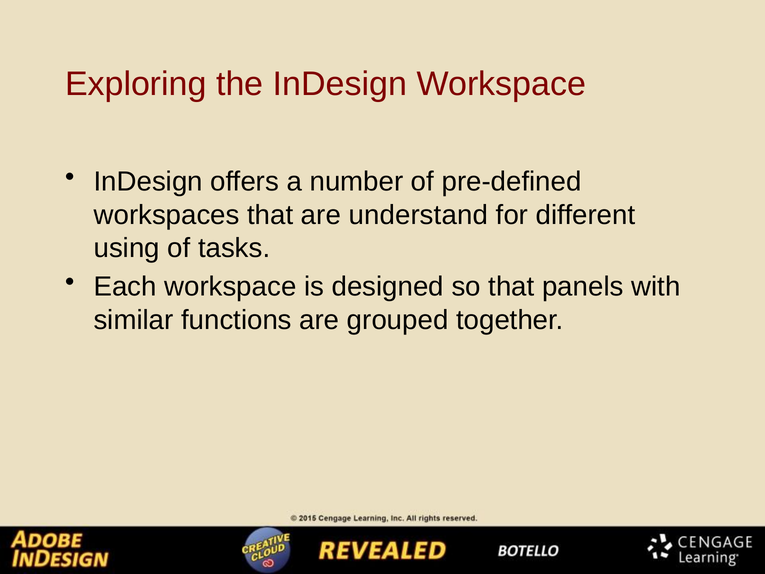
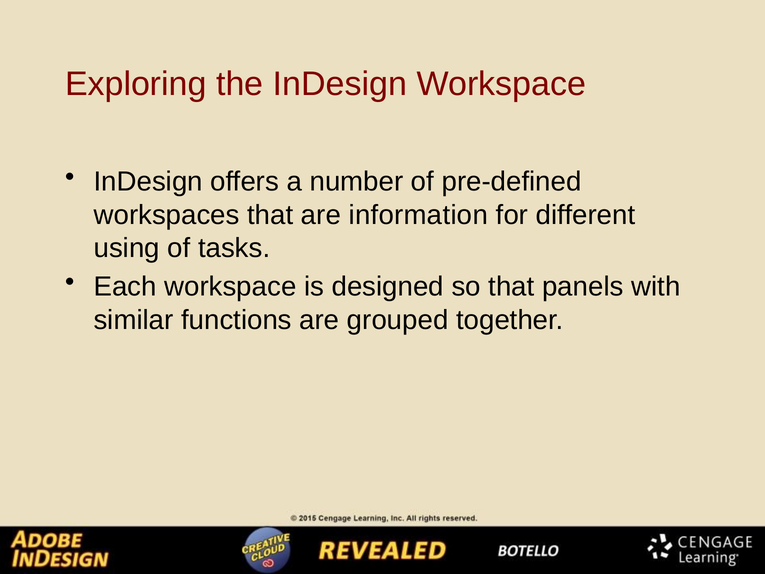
understand: understand -> information (418, 215)
